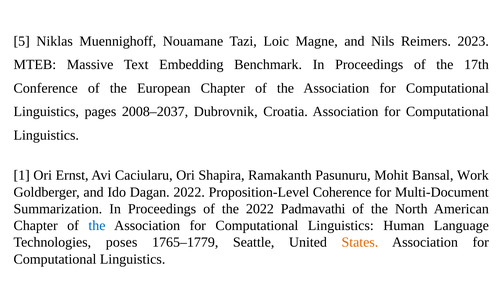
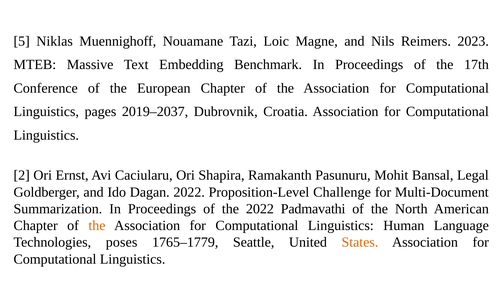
2008–2037: 2008–2037 -> 2019–2037 (155, 112)
1: 1 -> 2 (22, 175)
Work: Work -> Legal (473, 175)
Coherence: Coherence -> Challenge (342, 192)
the colour: blue -> orange (97, 226)
